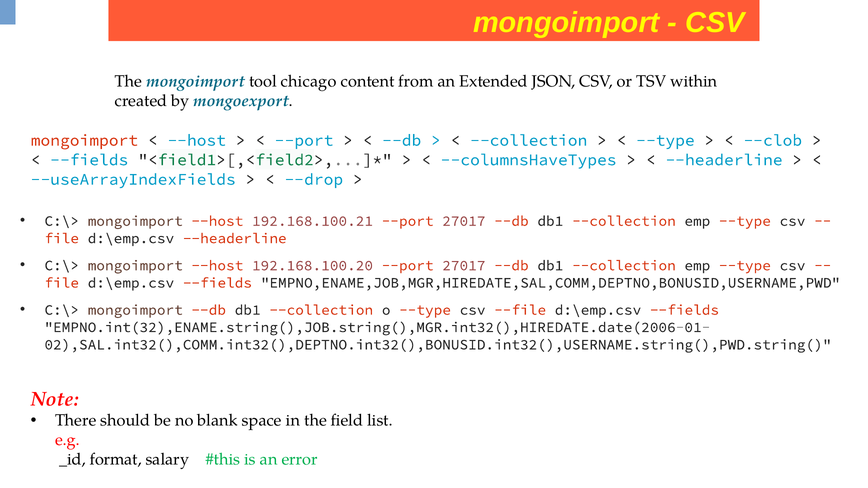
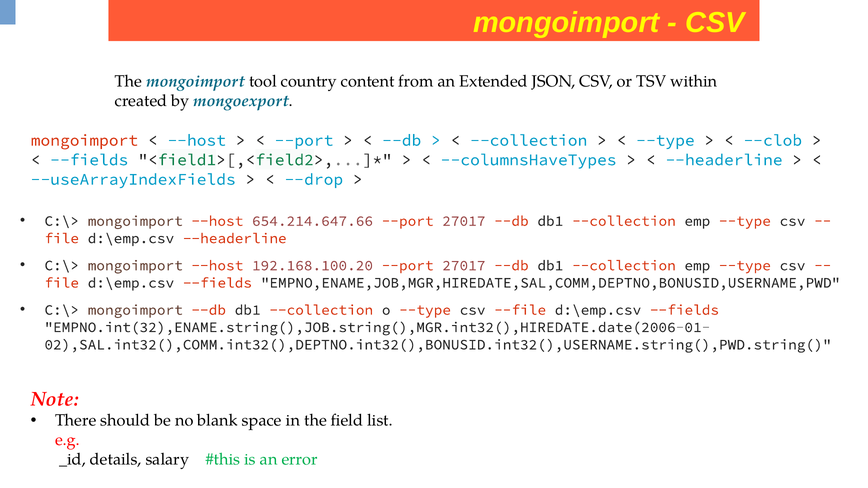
chicago: chicago -> country (309, 81)
192.168.100.21: 192.168.100.21 -> 654.214.647.66 (313, 221)
format: format -> details (116, 460)
